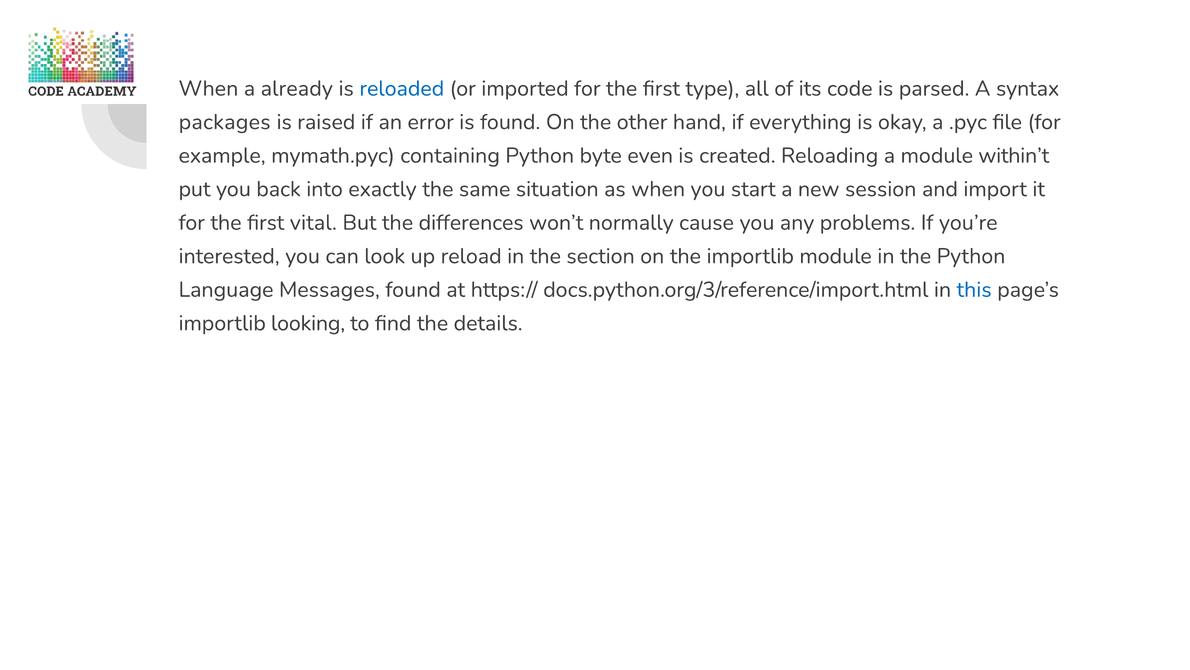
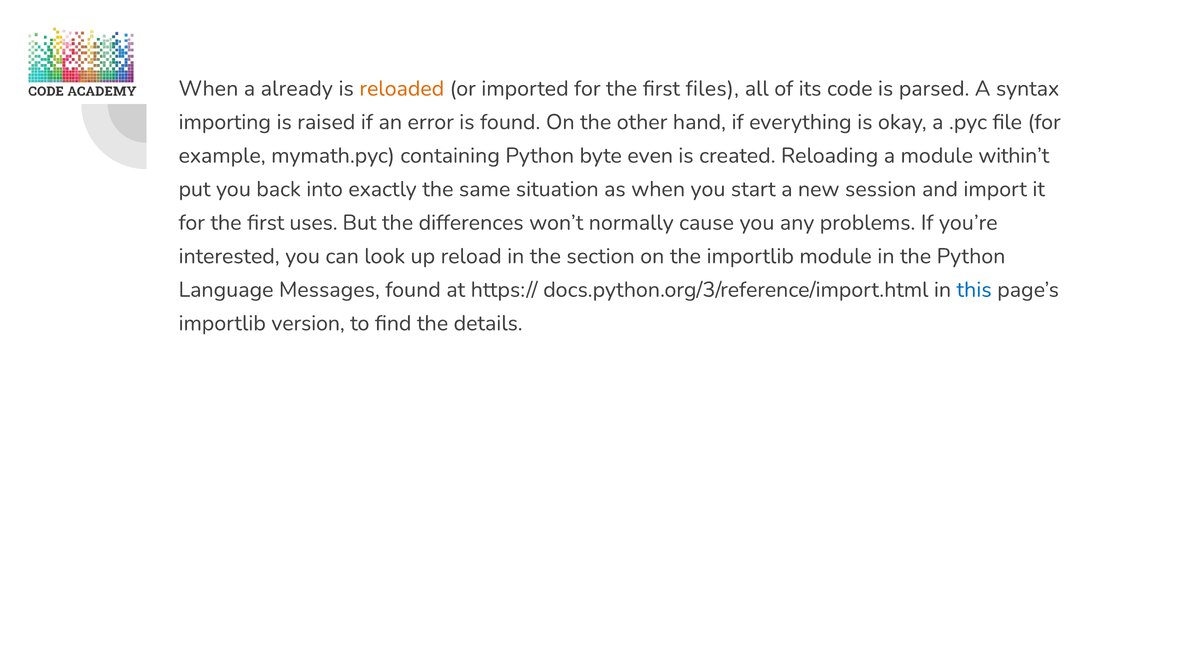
reloaded colour: blue -> orange (402, 88)
type: type -> files (712, 88)
packages: packages -> importing (225, 122)
vital: vital -> uses (313, 222)
looking: looking -> version (308, 323)
